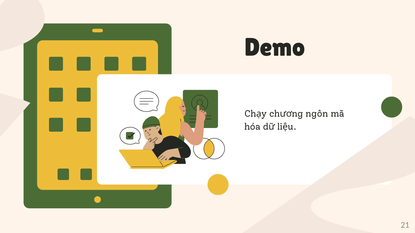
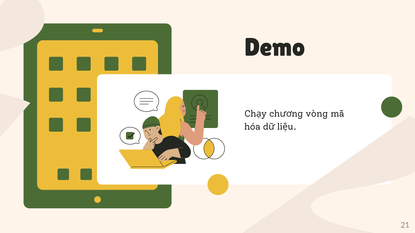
ngôn: ngôn -> vòng (317, 114)
